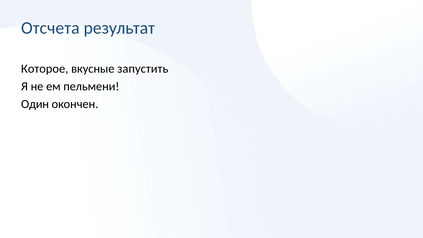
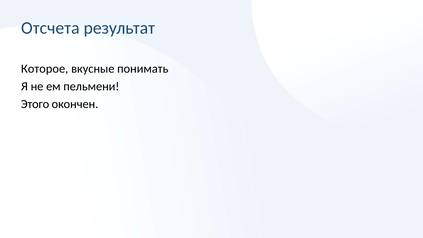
запустить: запустить -> понимать (143, 69)
Один: Один -> Этого (35, 104)
